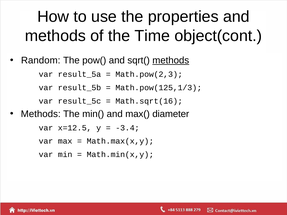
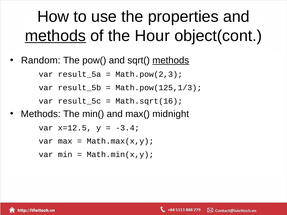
methods underline: none -> present (55, 36)
Time: Time -> Hour (152, 36)
diameter: diameter -> midnight (171, 114)
